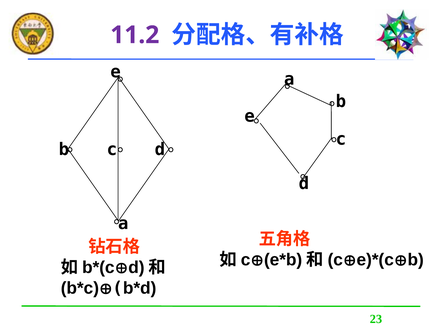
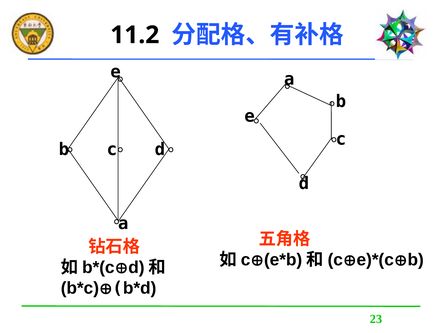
11.2 colour: purple -> black (135, 35)
